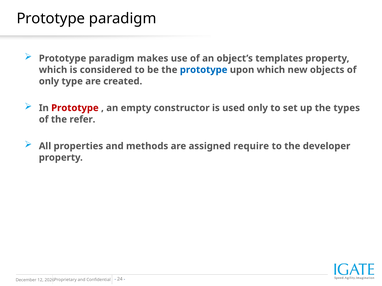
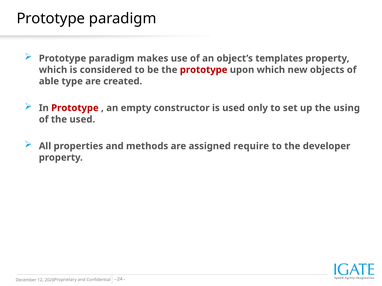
prototype colour: blue -> red (204, 70)
only: only -> able (49, 81)
types: types -> using (347, 108)
the refer: refer -> used (82, 120)
